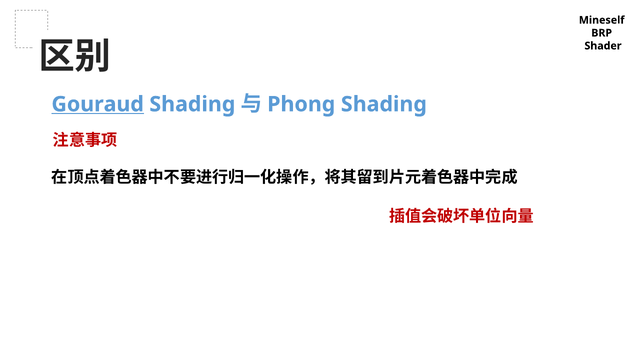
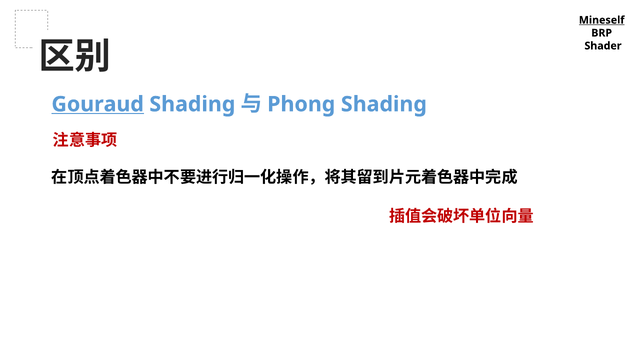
Mineself underline: none -> present (602, 20)
